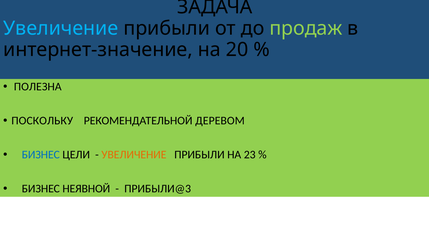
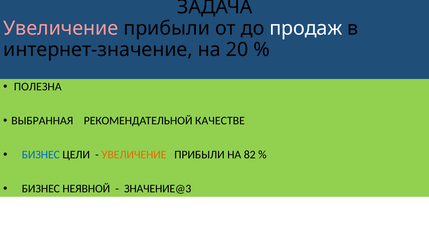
Увеличение colour: light blue -> pink (61, 28)
продаж colour: light green -> white (306, 28)
ПОСКОЛЬКУ: ПОСКОЛЬКУ -> ВЫБРАННАЯ (42, 121)
ДЕРЕВОМ: ДЕРЕВОМ -> КАЧЕСТВЕ (220, 121)
23: 23 -> 82 (250, 155)
ПРИБЫЛИ@3: ПРИБЫЛИ@3 -> ЗНАЧЕНИЕ@3 (158, 189)
